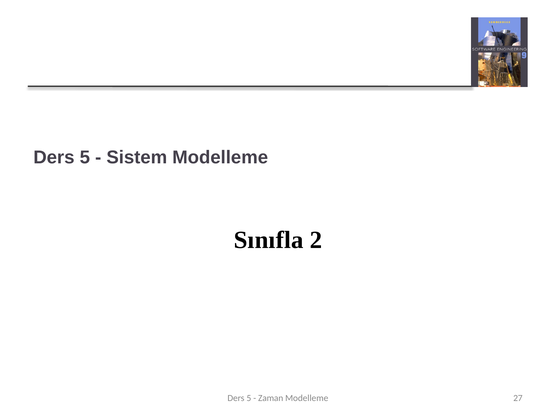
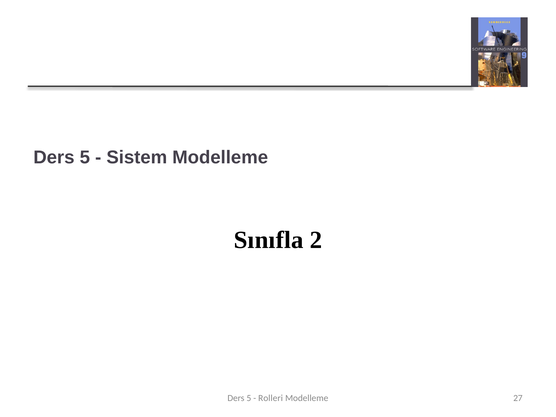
Zaman: Zaman -> Rolleri (271, 398)
